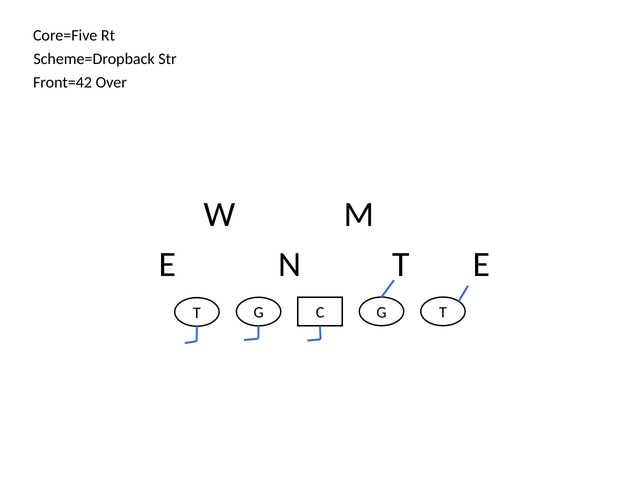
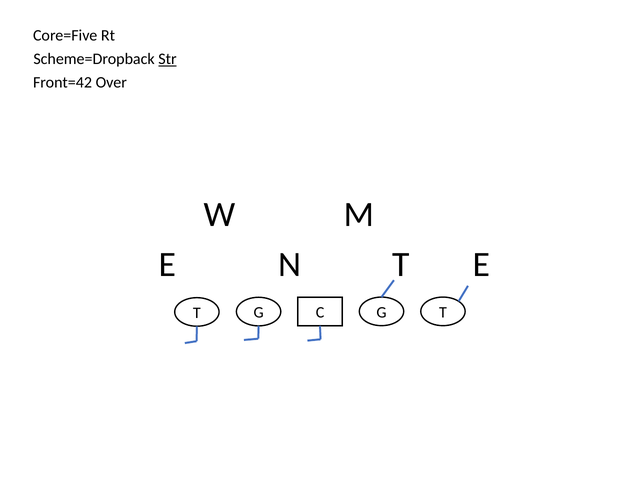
Str underline: none -> present (167, 59)
